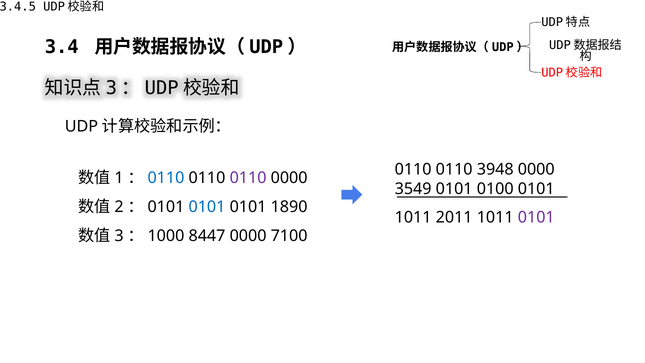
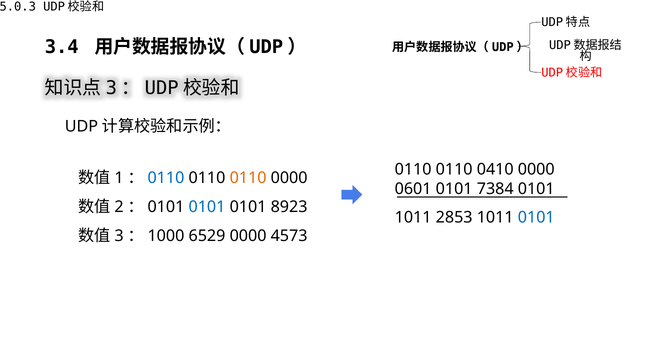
3.4.5: 3.4.5 -> 5.0.3 (18, 7)
3948: 3948 -> 0410 (495, 169)
0110 colour: purple -> orange (248, 178)
3549: 3549 -> 0601 (413, 189)
0100: 0100 -> 7384 (495, 189)
1890: 1890 -> 8923 (289, 207)
2011: 2011 -> 2853 (454, 217)
0101 colour: purple -> blue (536, 217)
8447: 8447 -> 6529 (207, 236)
7100: 7100 -> 4573 (289, 236)
